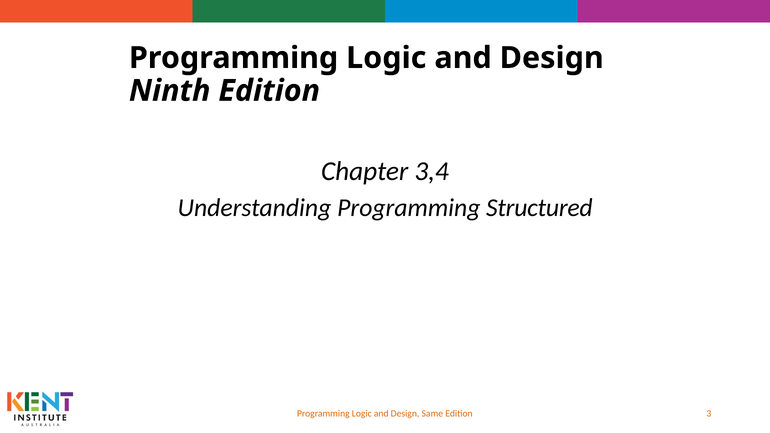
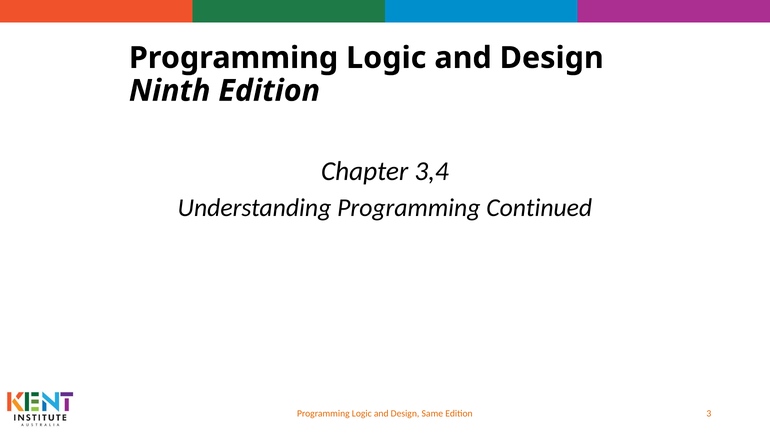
Structured: Structured -> Continued (539, 208)
